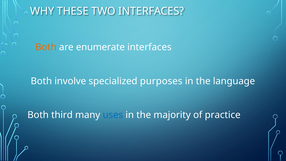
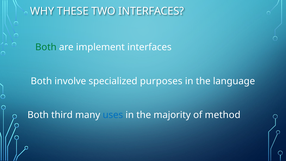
Both colour: orange -> green (46, 47)
enumerate: enumerate -> implement (100, 47)
practice: practice -> method (223, 115)
